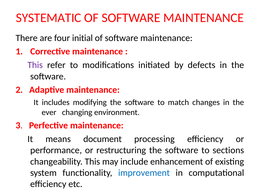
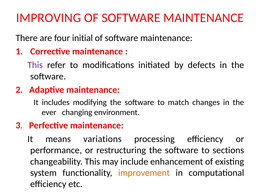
SYSTEMATIC: SYSTEMATIC -> IMPROVING (49, 18)
document: document -> variations (102, 139)
improvement colour: blue -> orange (144, 173)
